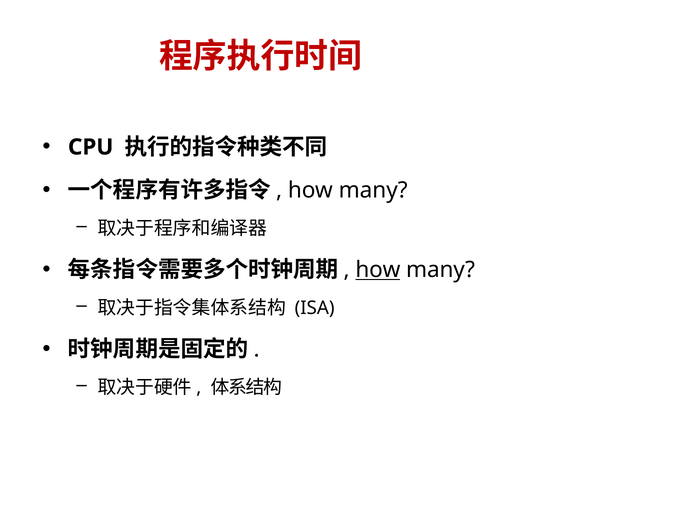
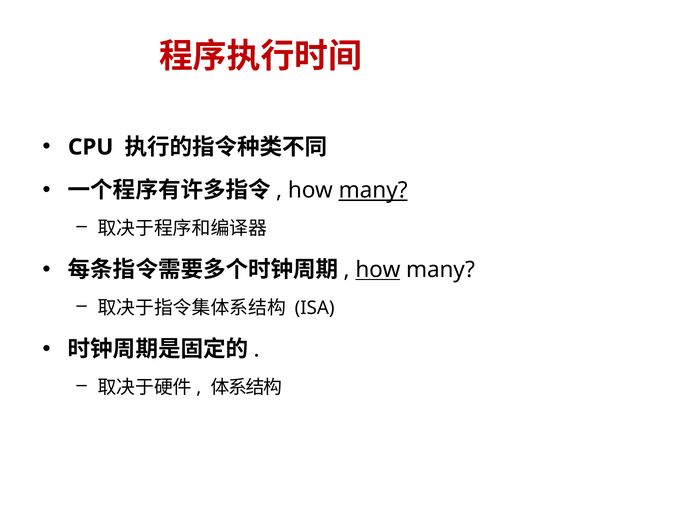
many underline: none -> present (373, 190)
